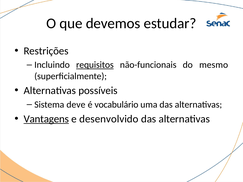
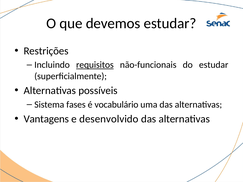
do mesmo: mesmo -> estudar (214, 65)
deve: deve -> fases (76, 105)
Vantagens underline: present -> none (46, 119)
